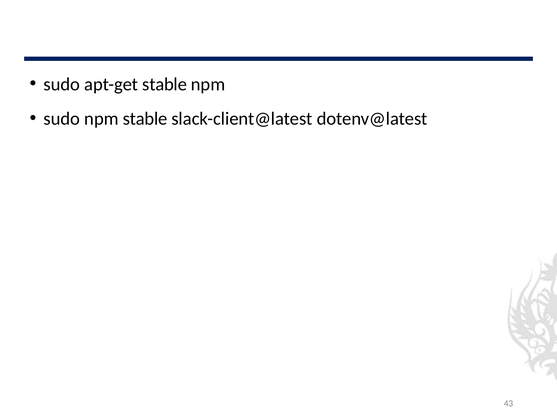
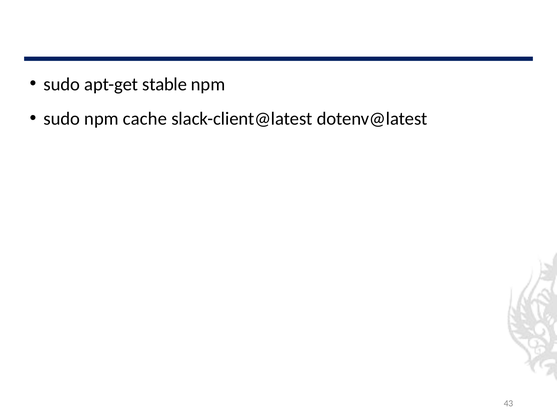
npm stable: stable -> cache (145, 119)
